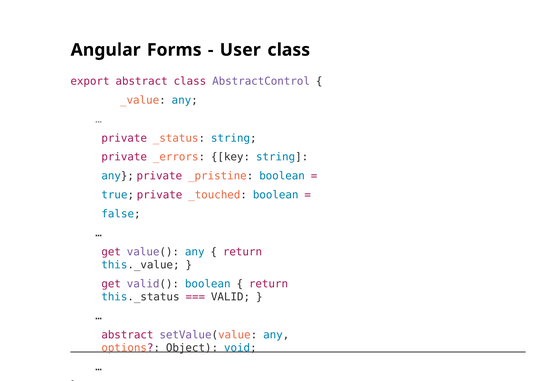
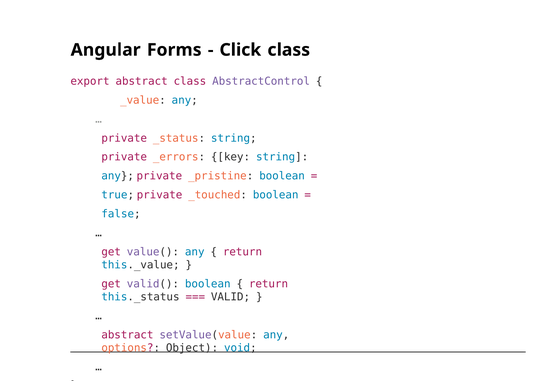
User: User -> Click (240, 50)
